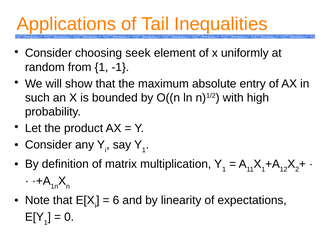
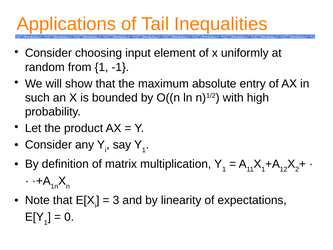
seek: seek -> input (138, 53)
6: 6 -> 3 (116, 200)
